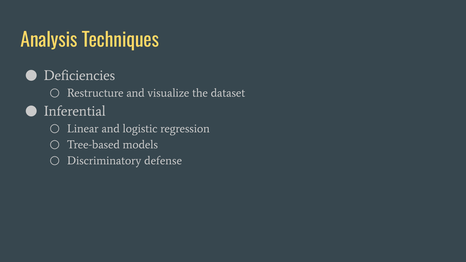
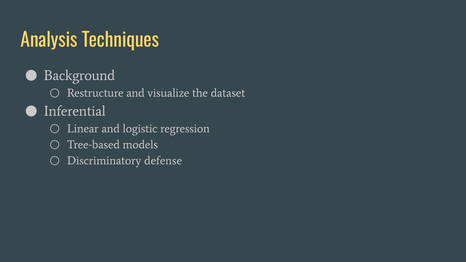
Deficiencies: Deficiencies -> Background (79, 75)
